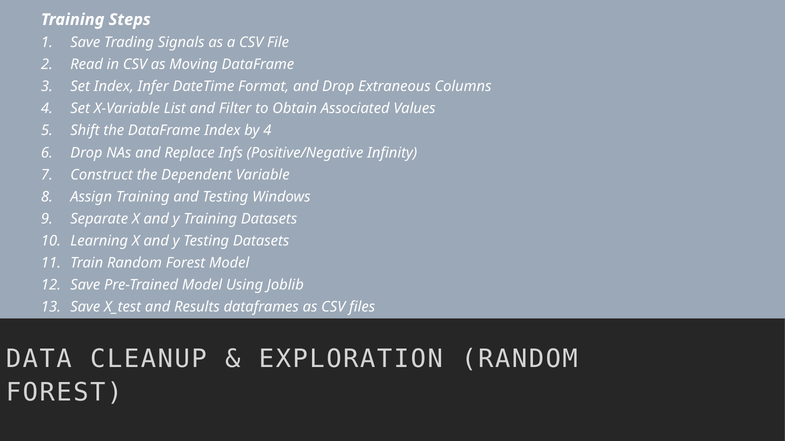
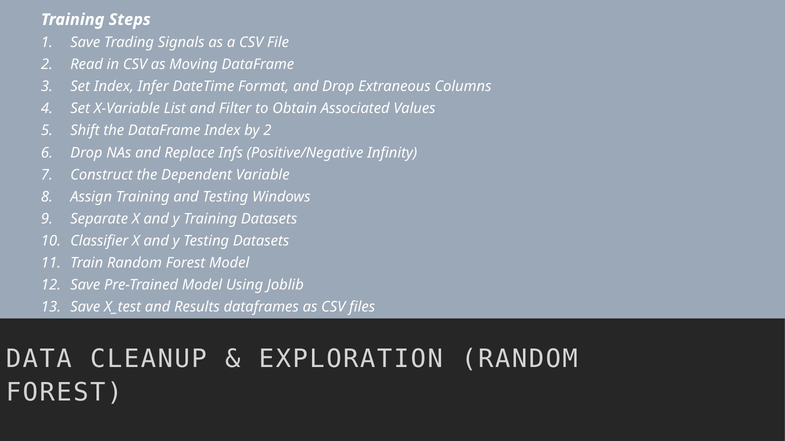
by 4: 4 -> 2 (267, 131)
Learning: Learning -> Classifier (99, 241)
